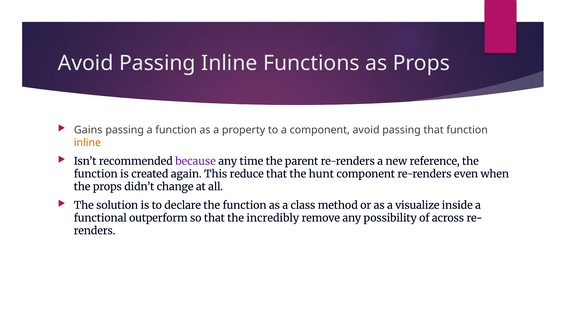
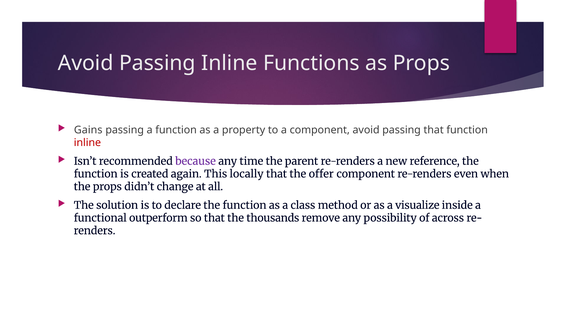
inline colour: orange -> red (87, 143)
reduce: reduce -> locally (247, 174)
hunt: hunt -> offer (321, 174)
incredibly: incredibly -> thousands (273, 218)
